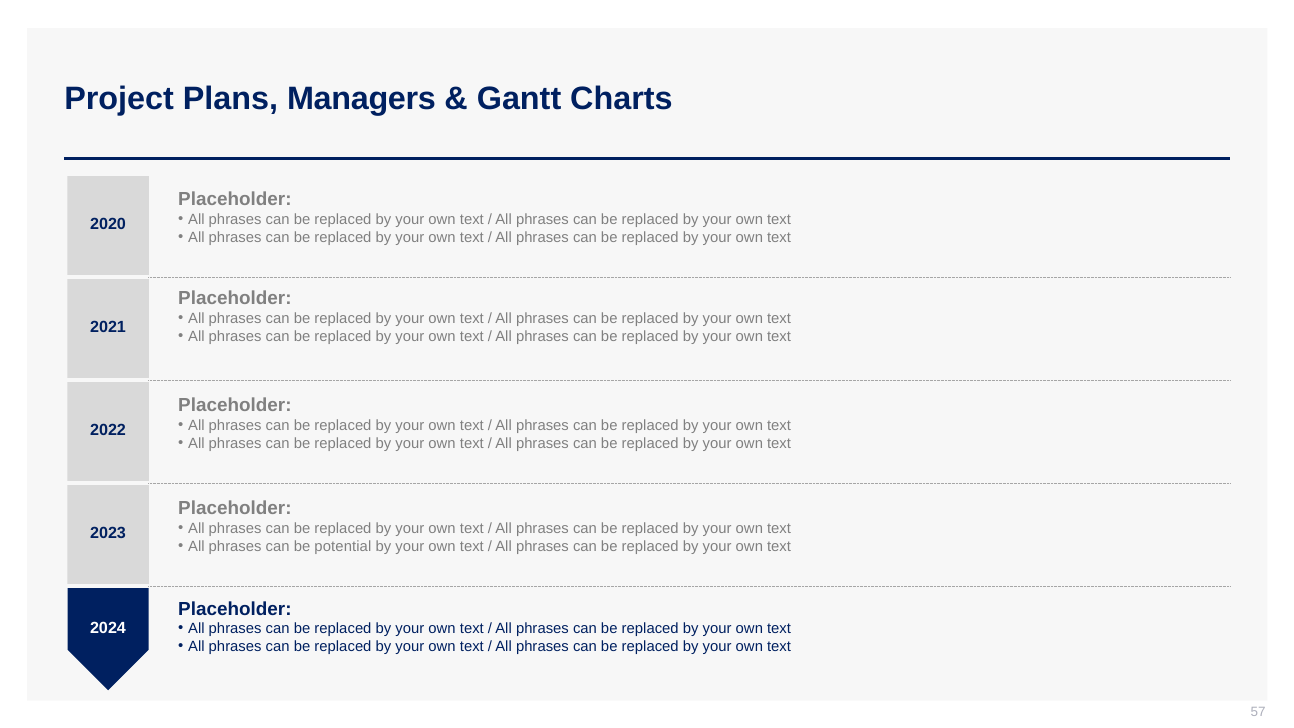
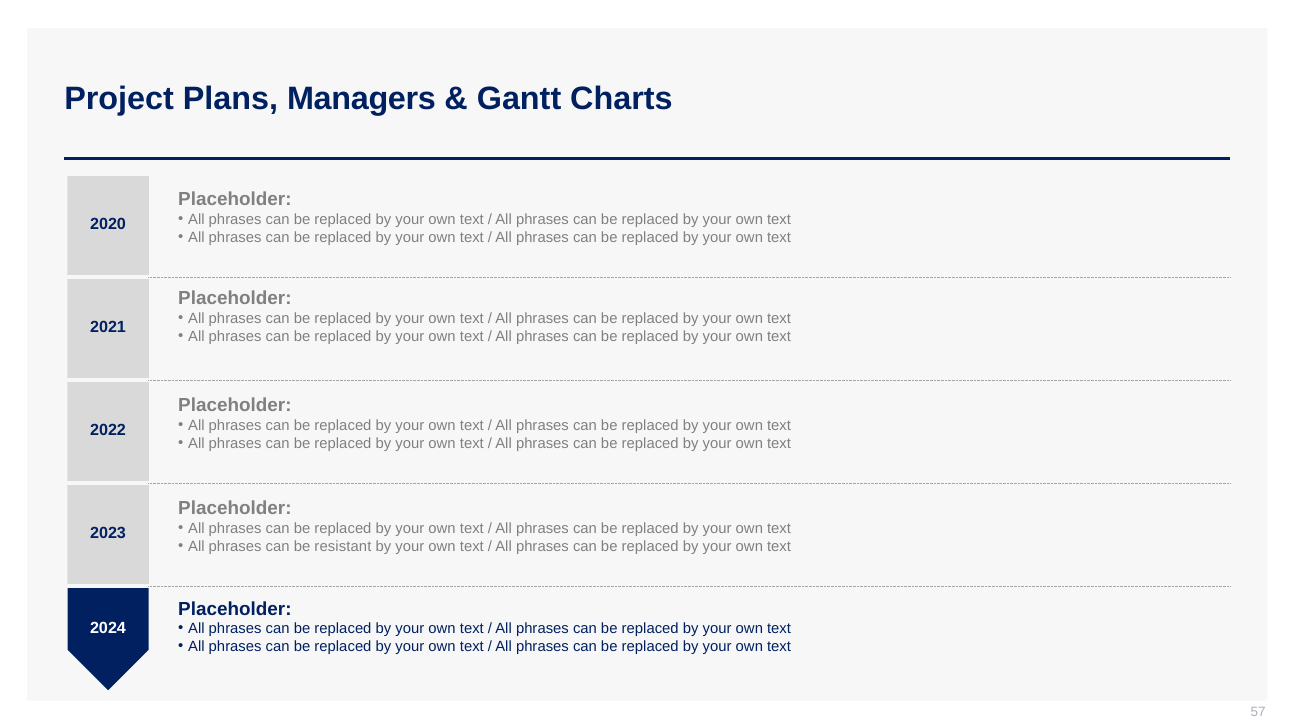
potential: potential -> resistant (343, 546)
